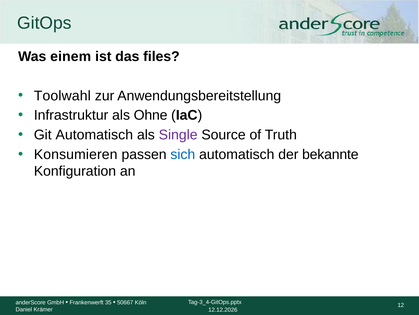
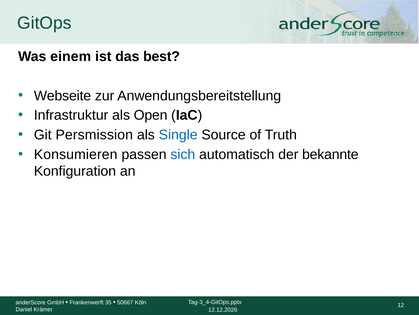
files: files -> best (162, 56)
Toolwahl: Toolwahl -> Webseite (62, 96)
Ohne: Ohne -> Open (151, 115)
Git Automatisch: Automatisch -> Persmission (94, 135)
Single colour: purple -> blue (178, 135)
